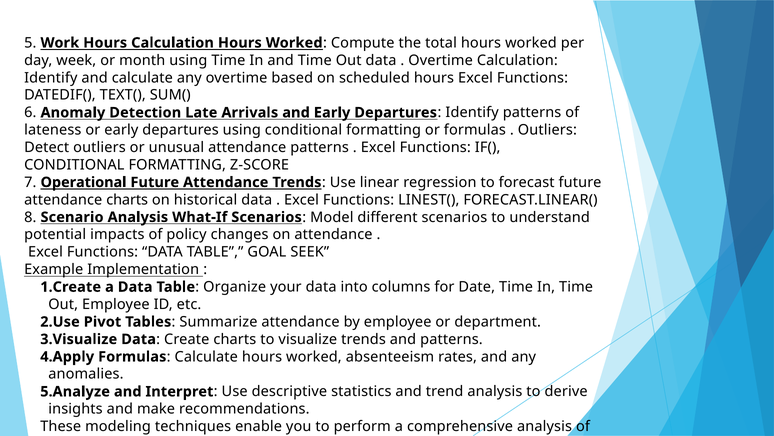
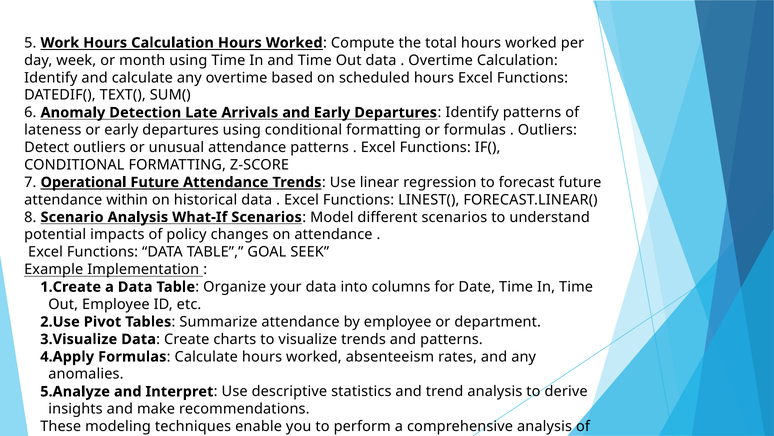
attendance charts: charts -> within (127, 199)
